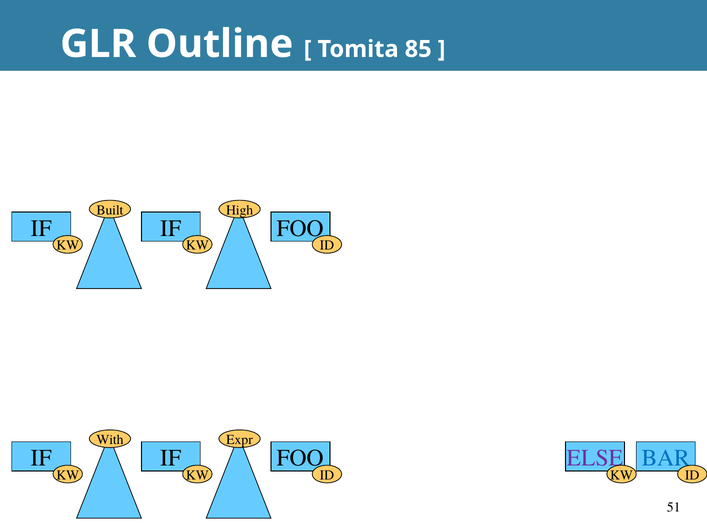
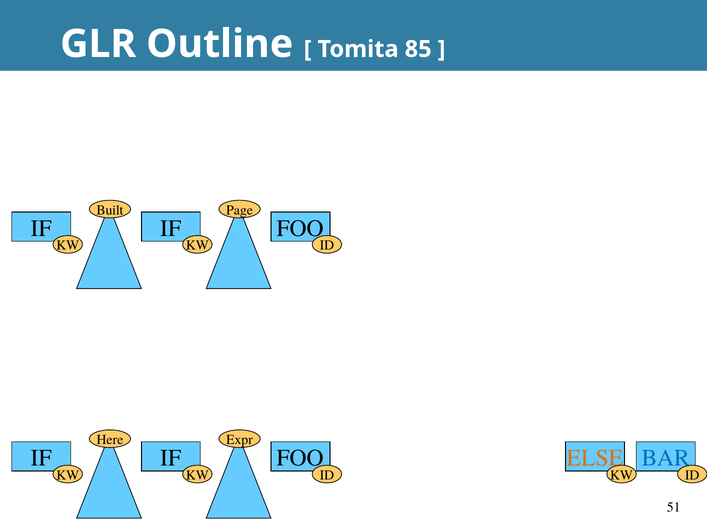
High: High -> Page (240, 210)
With: With -> Here (110, 440)
ELSE colour: purple -> orange (595, 458)
